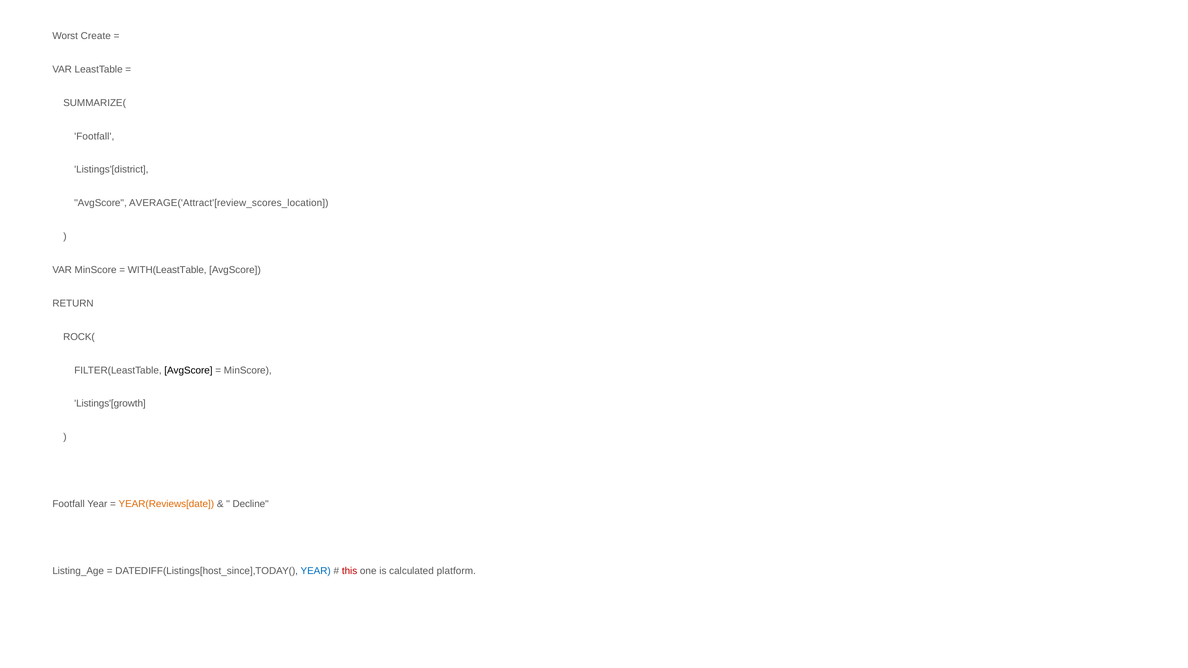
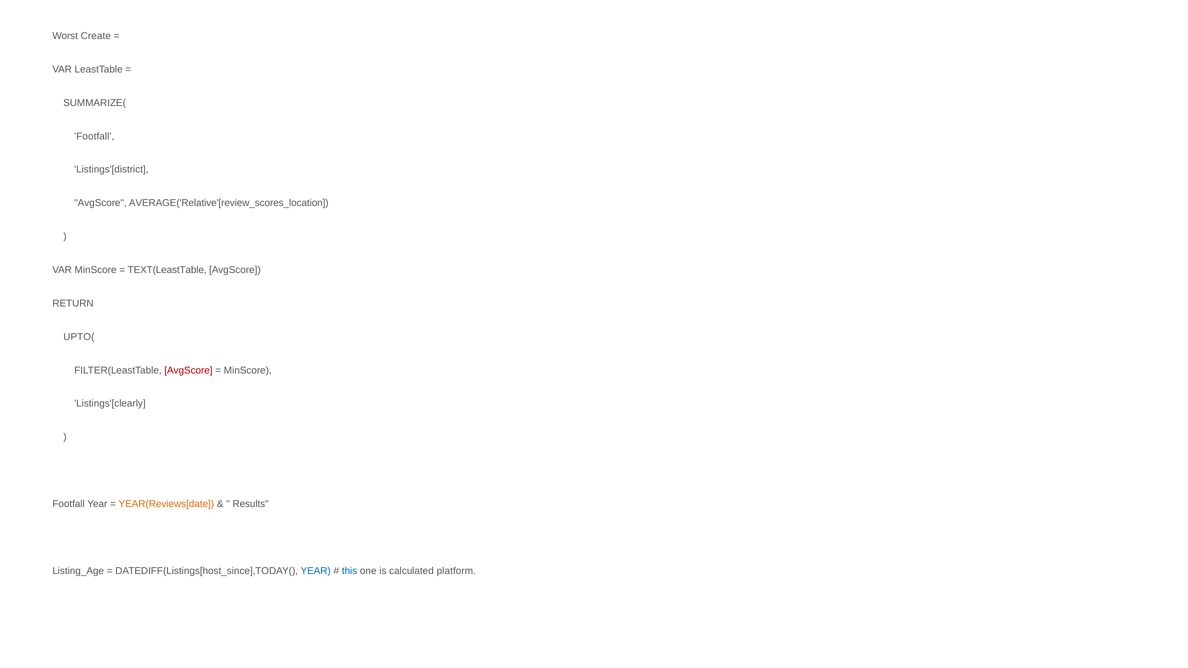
AVERAGE('Attract'[review_scores_location: AVERAGE('Attract'[review_scores_location -> AVERAGE('Relative'[review_scores_location (229, 203)
WITH(LeastTable: WITH(LeastTable -> TEXT(LeastTable (167, 270)
ROCK(: ROCK( -> UPTO( (79, 337)
AvgScore colour: black -> red (188, 370)
Listings'[growth: Listings'[growth -> Listings'[clearly (110, 404)
Decline: Decline -> Results (251, 504)
this colour: red -> blue (350, 571)
